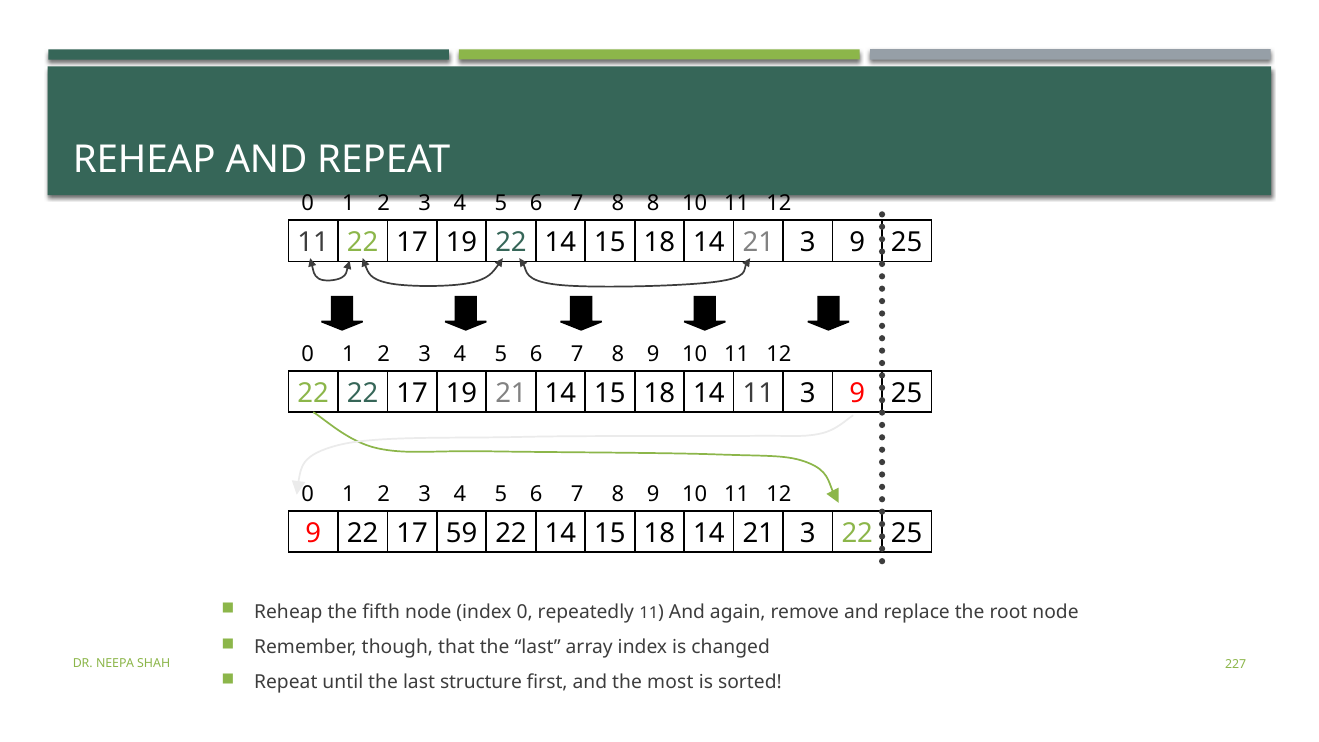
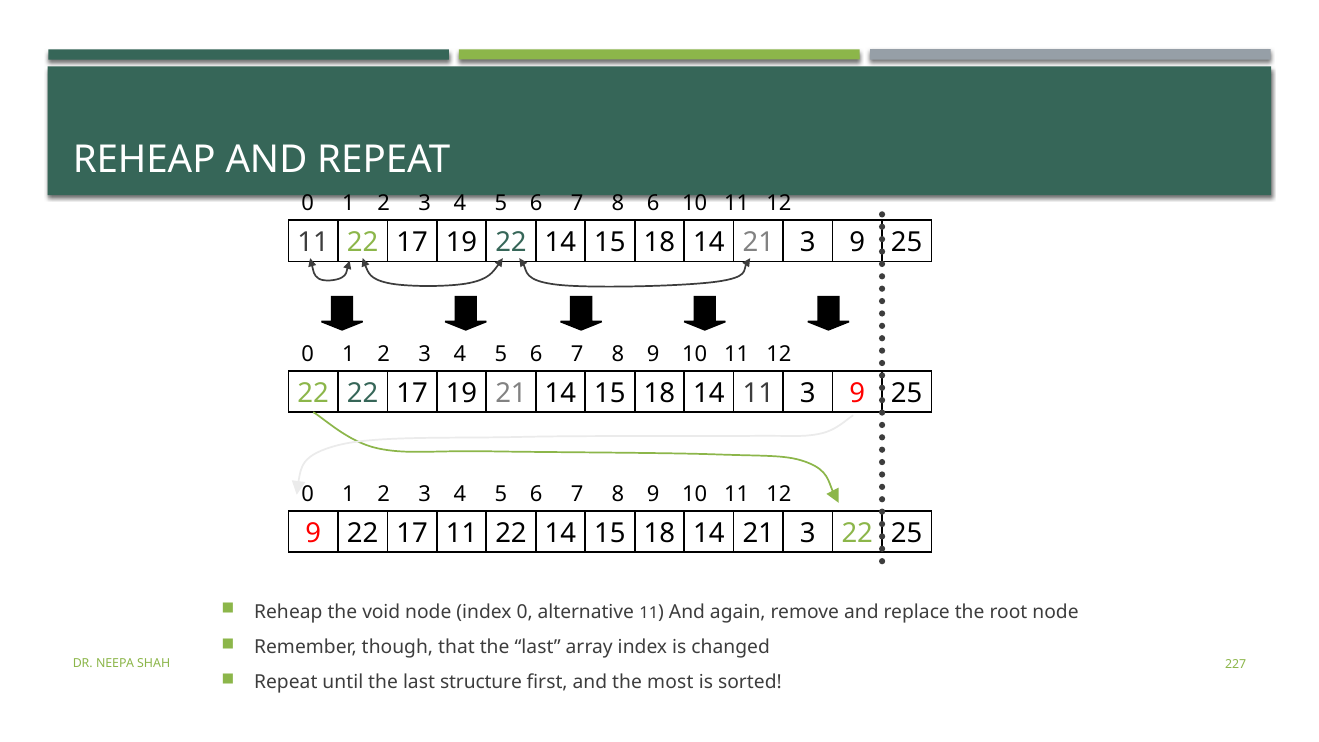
8 8: 8 -> 6 (653, 204)
17 59: 59 -> 11 (462, 534)
fifth: fifth -> void (381, 612)
repeatedly: repeatedly -> alternative (586, 612)
